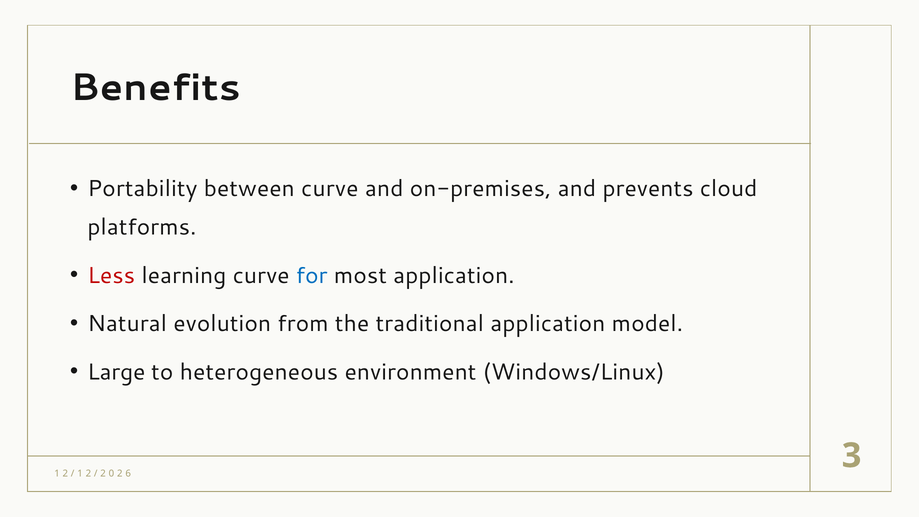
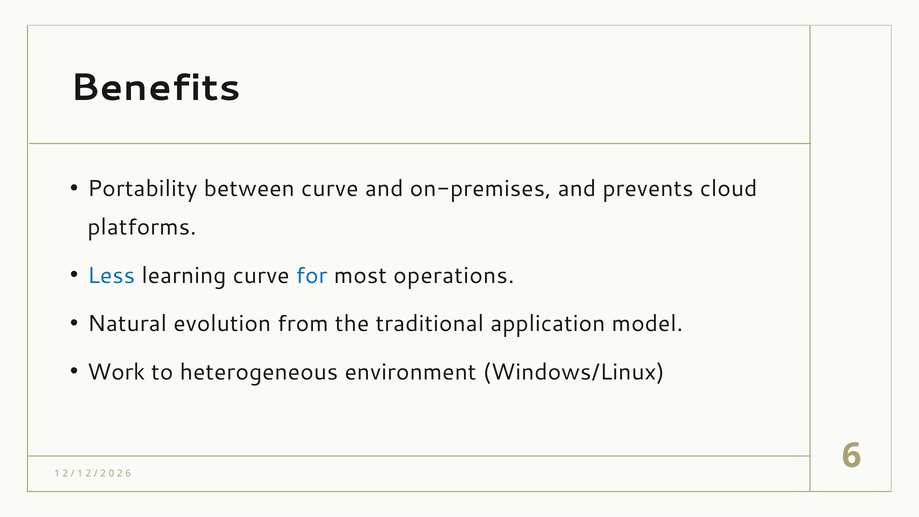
Less colour: red -> blue (111, 276)
most application: application -> operations (454, 276)
Large: Large -> Work (116, 372)
3: 3 -> 6 (852, 456)
